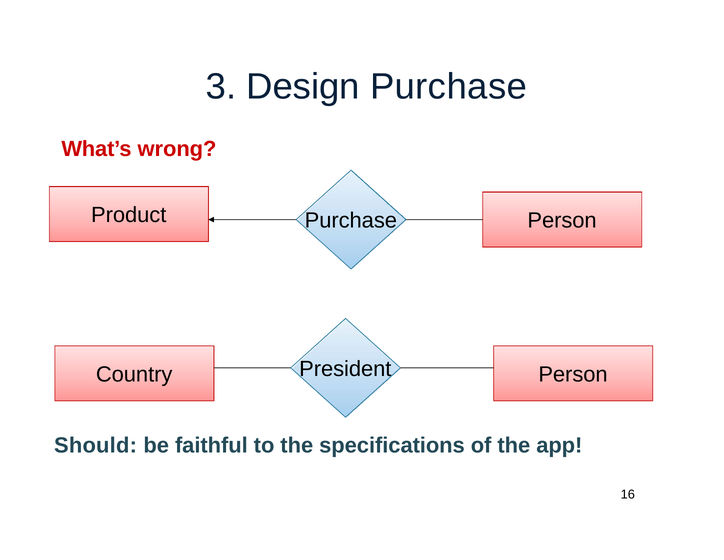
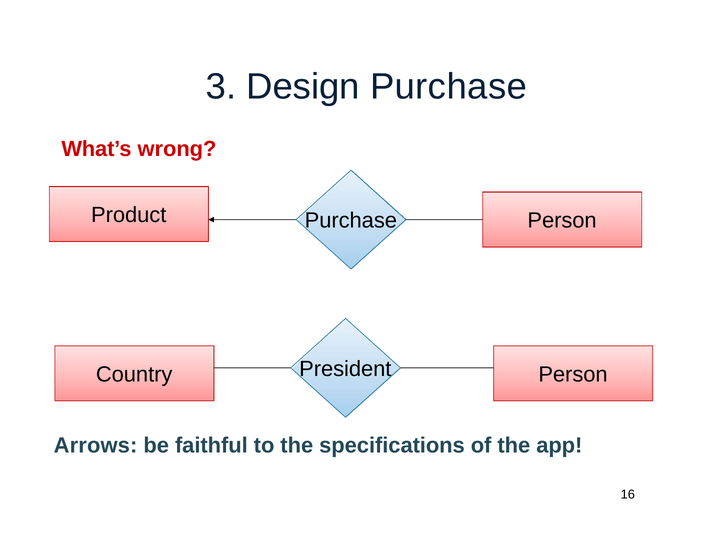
Should: Should -> Arrows (96, 445)
